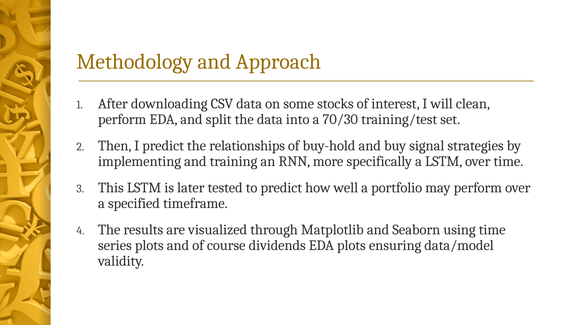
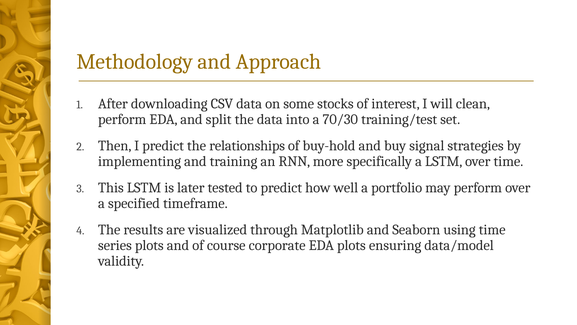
dividends: dividends -> corporate (277, 245)
